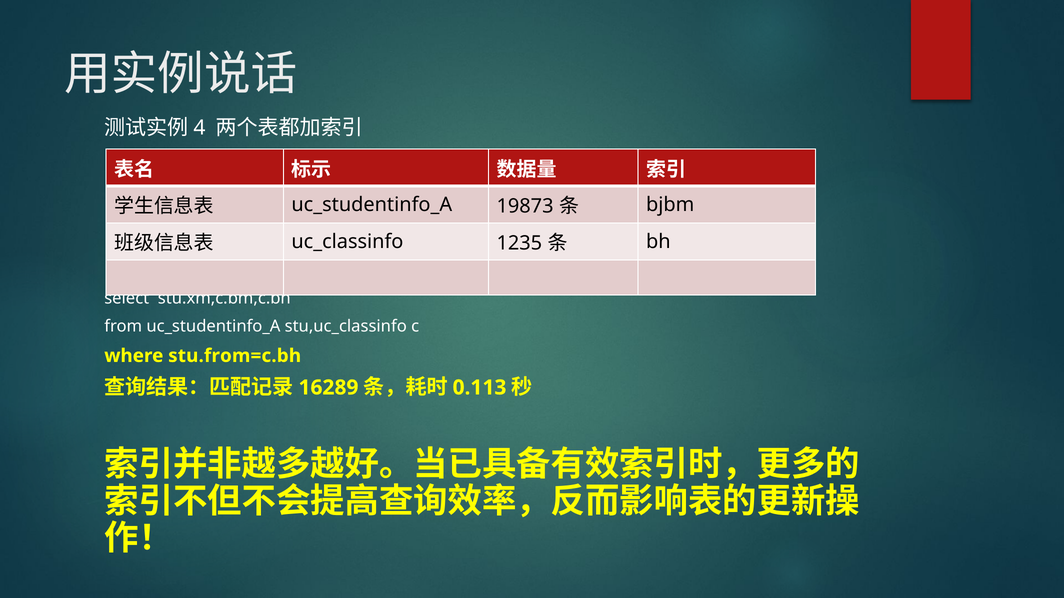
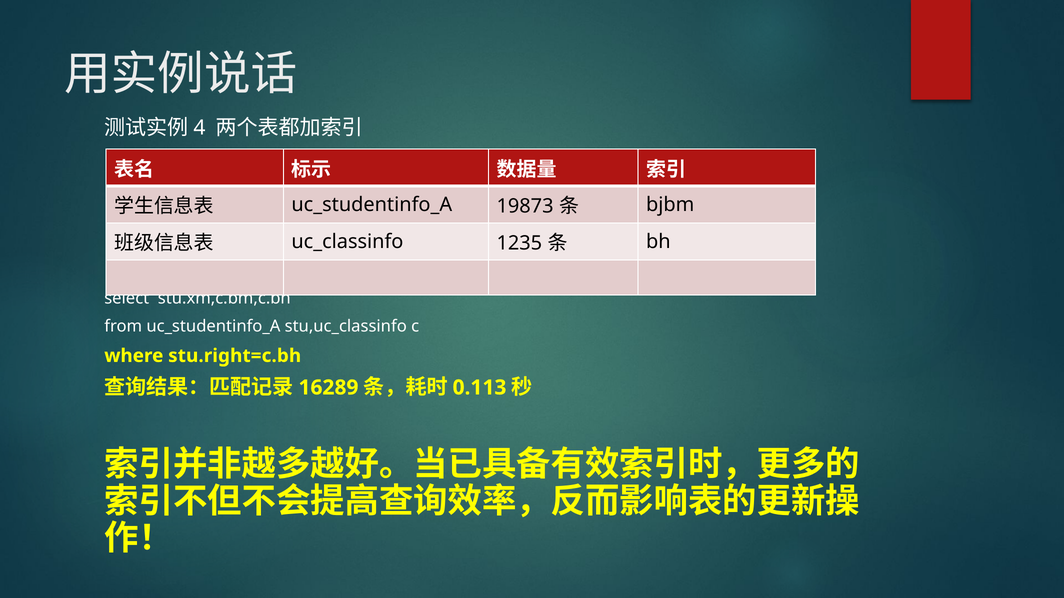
stu.from=c.bh: stu.from=c.bh -> stu.right=c.bh (235, 356)
